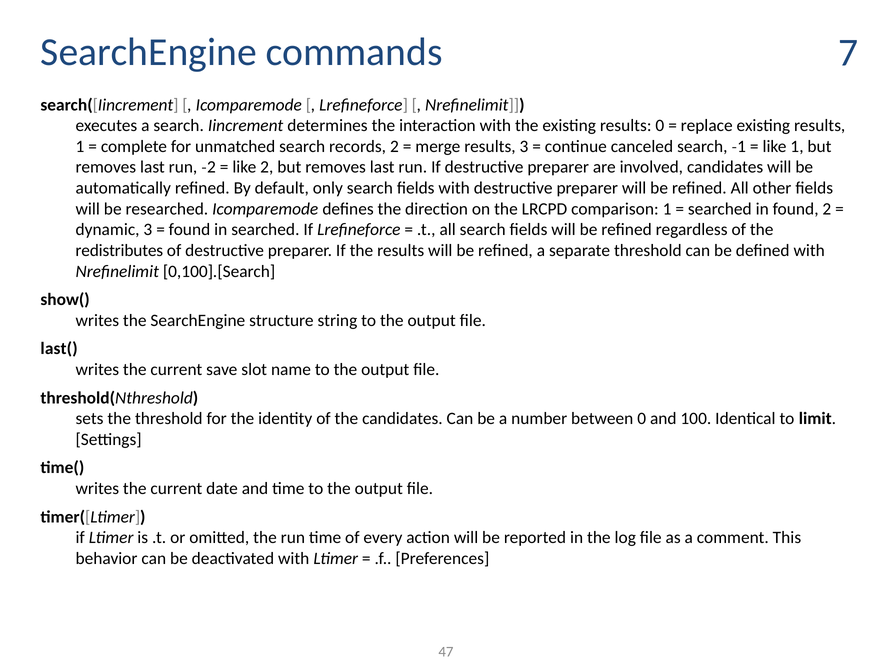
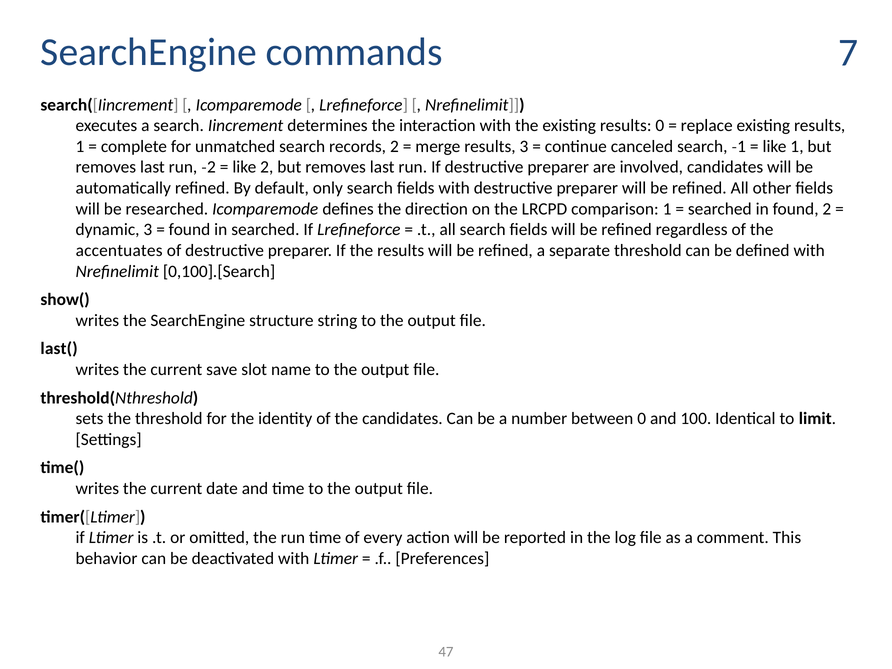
redistributes: redistributes -> accentuates (119, 251)
